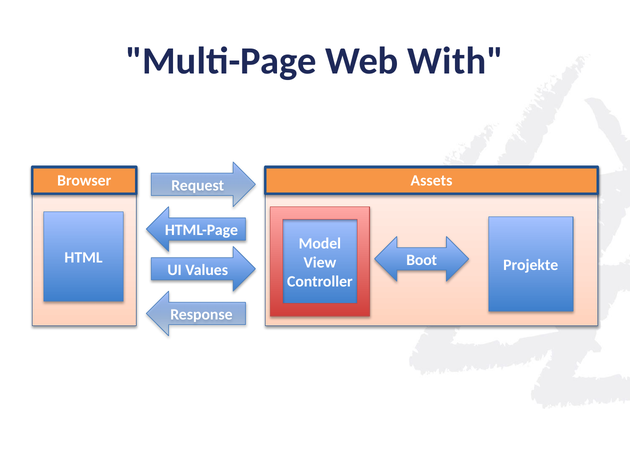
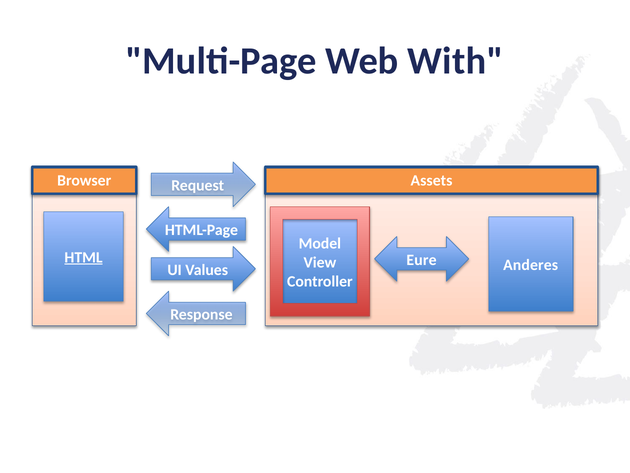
HTML underline: none -> present (84, 257)
Boot: Boot -> Eure (422, 260)
Projekte: Projekte -> Anderes (531, 265)
